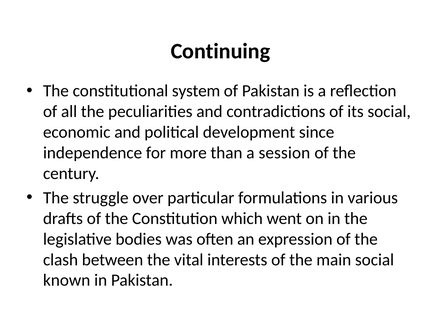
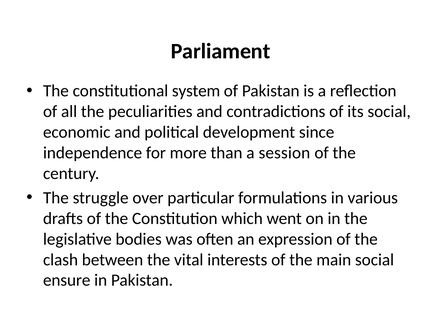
Continuing: Continuing -> Parliament (221, 51)
known: known -> ensure (67, 280)
